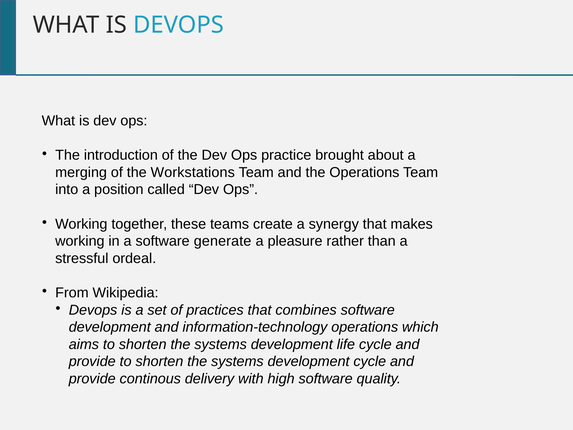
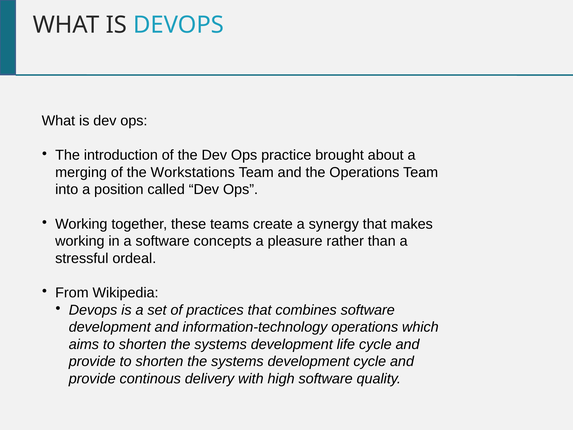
generate: generate -> concepts (223, 241)
